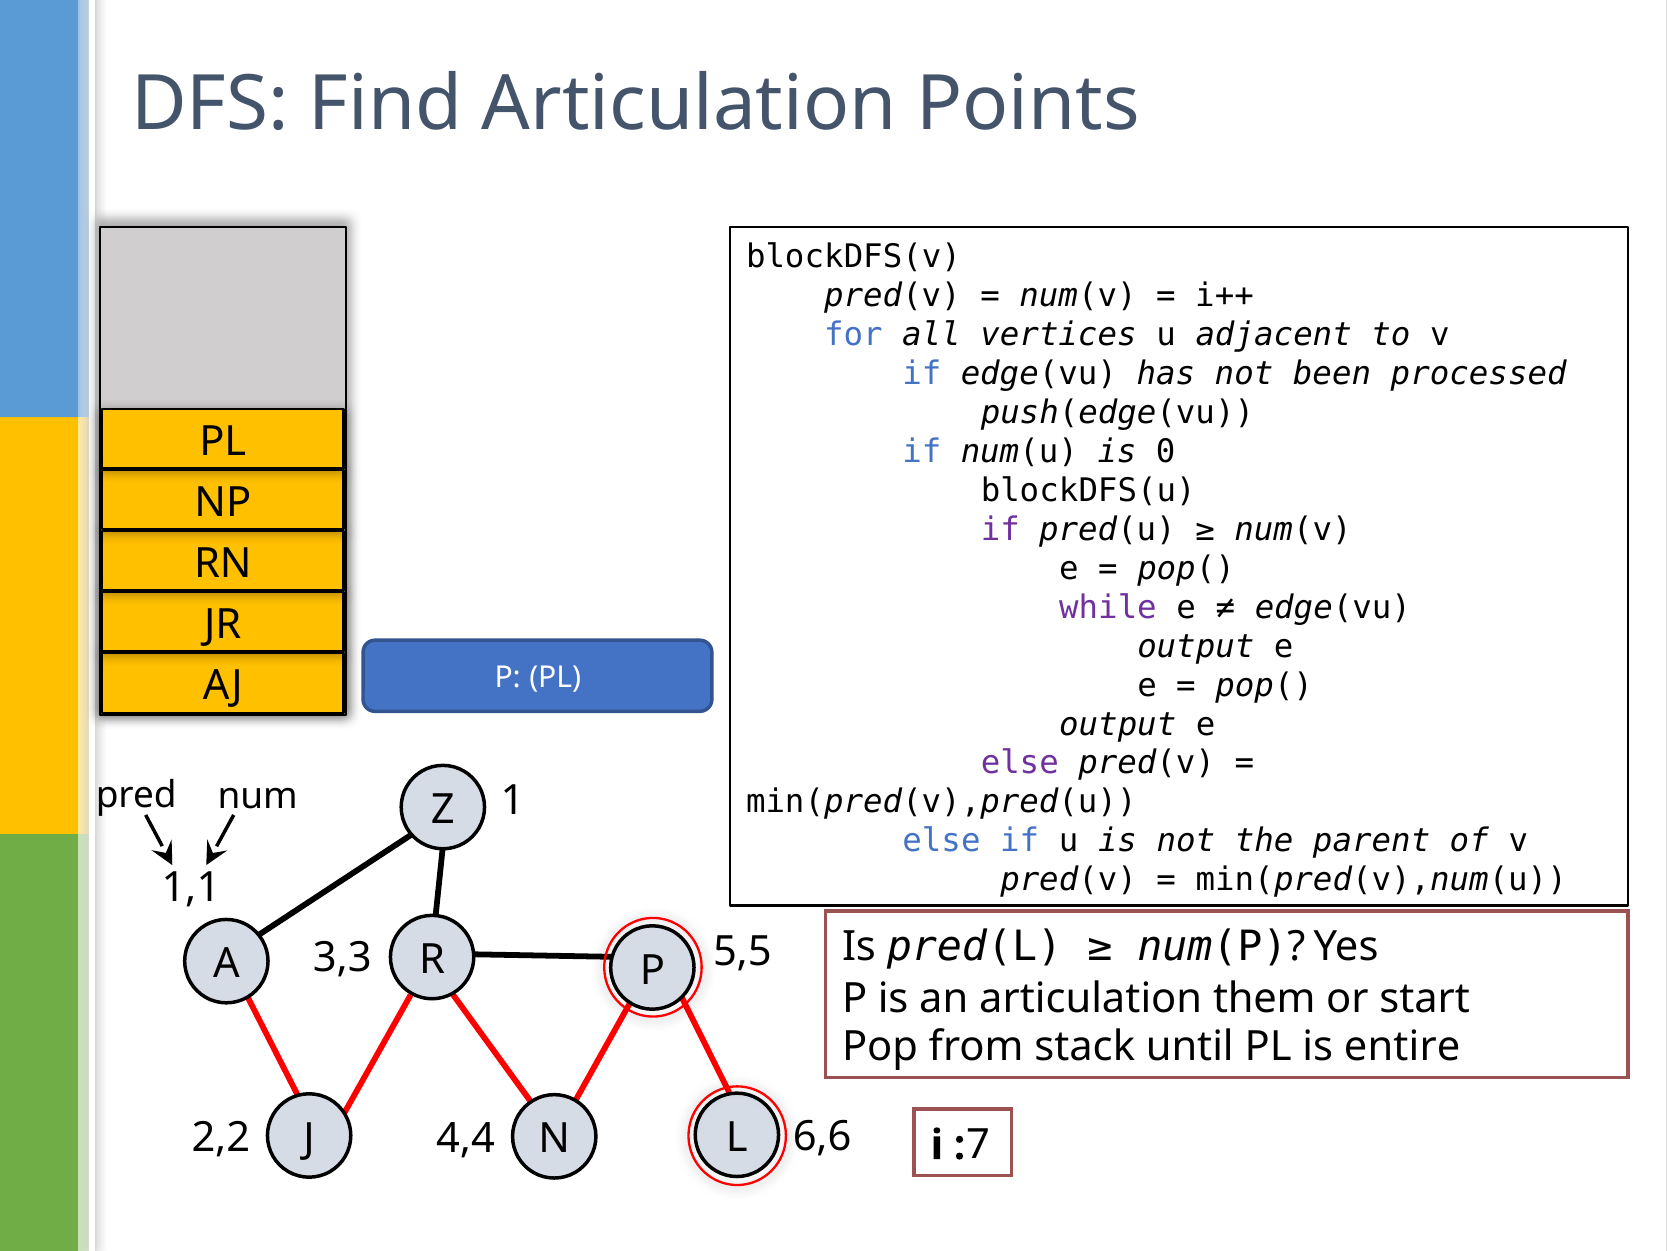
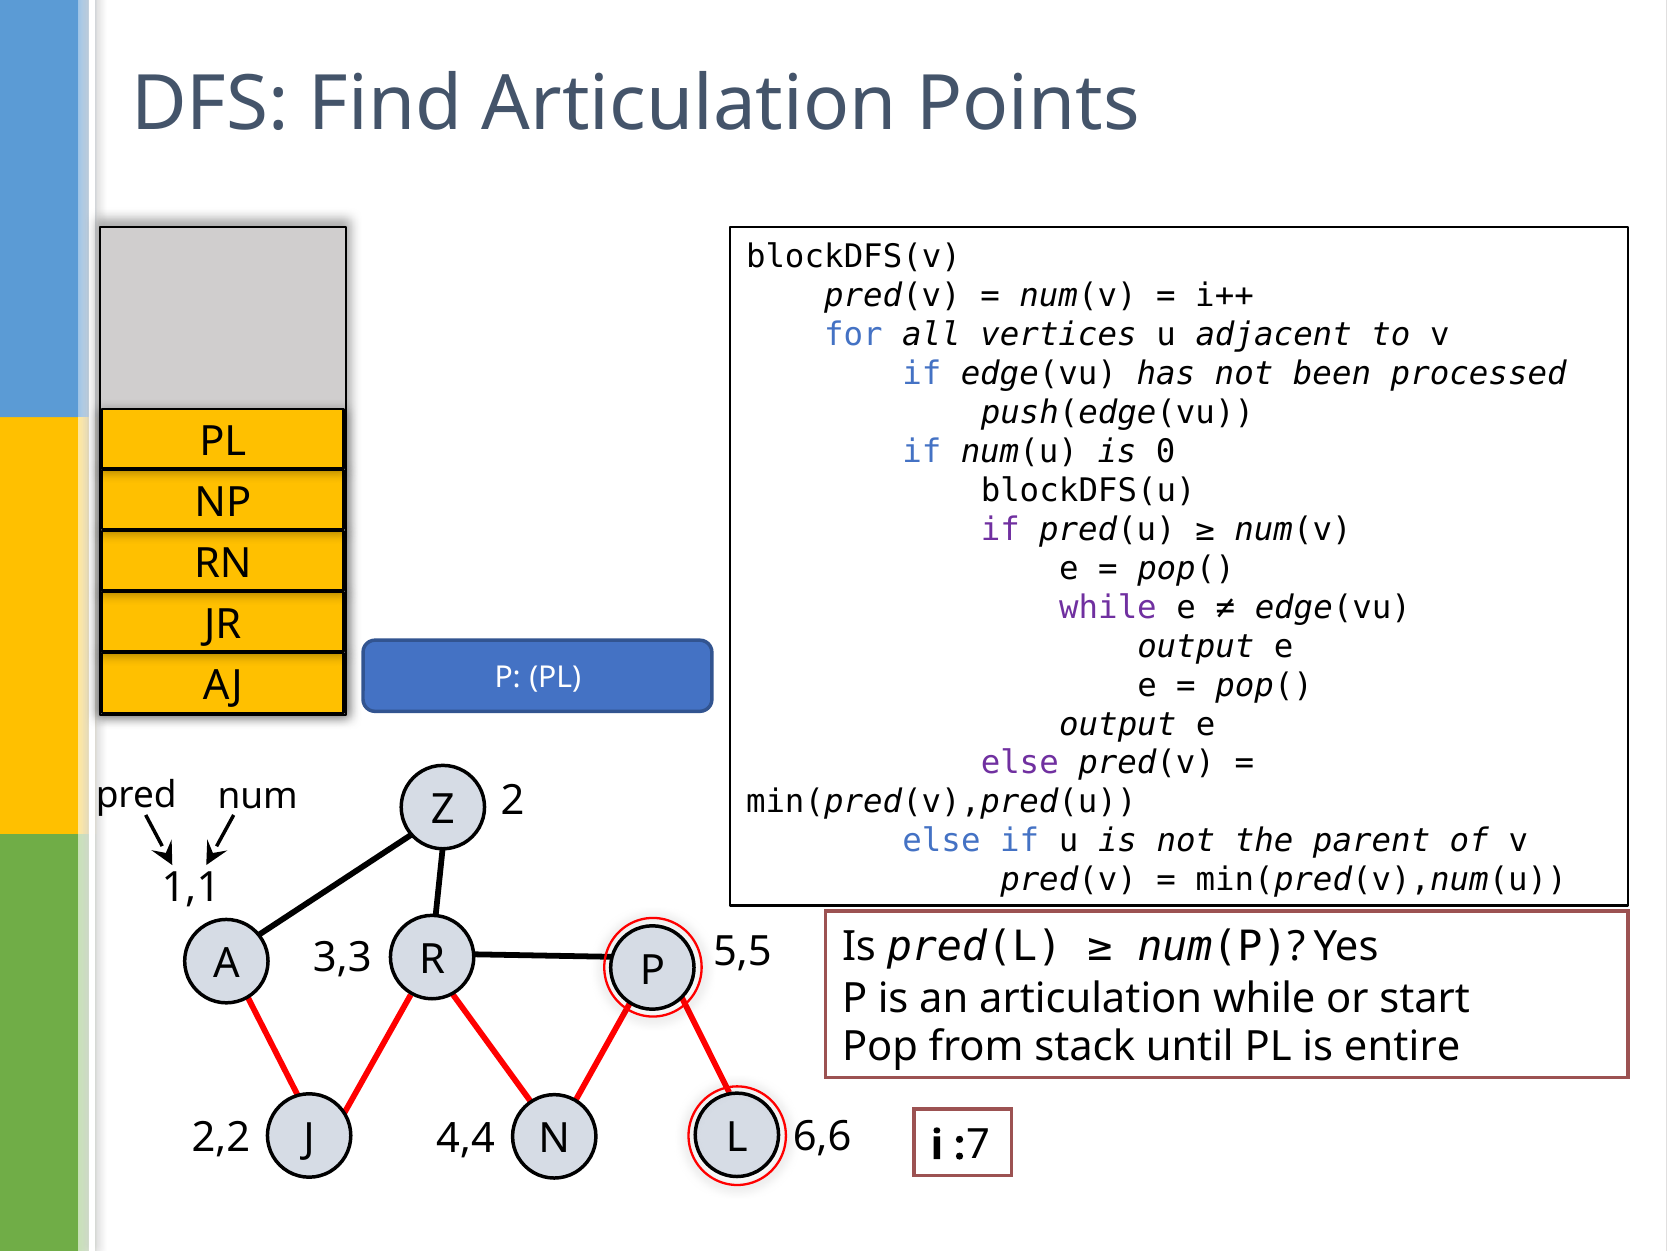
1: 1 -> 2 (513, 801)
articulation them: them -> while (1264, 998)
